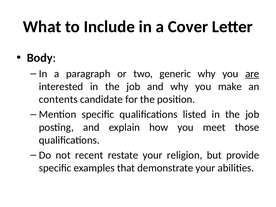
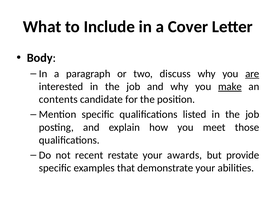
generic: generic -> discuss (175, 74)
make underline: none -> present (230, 87)
religion: religion -> awards (185, 155)
